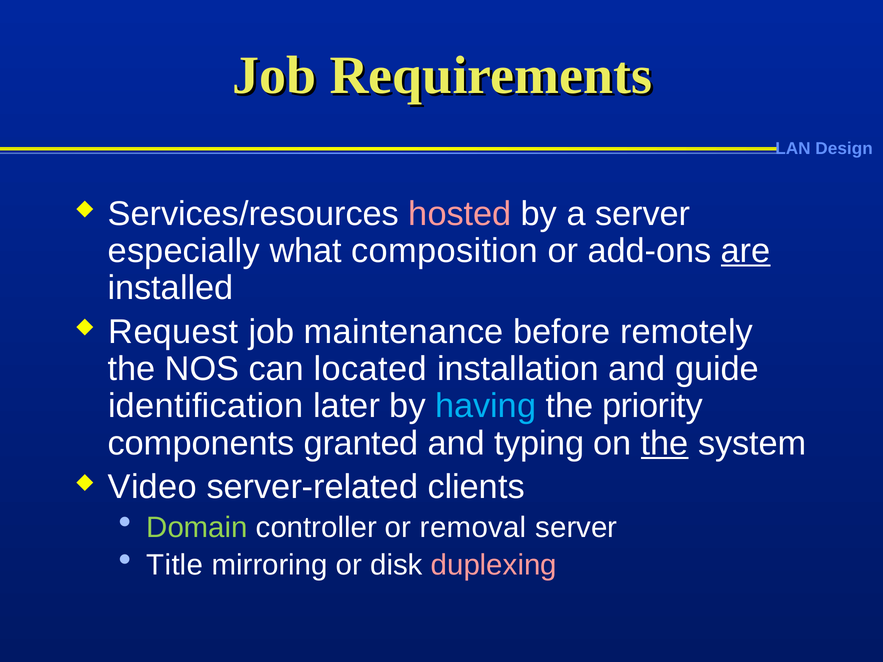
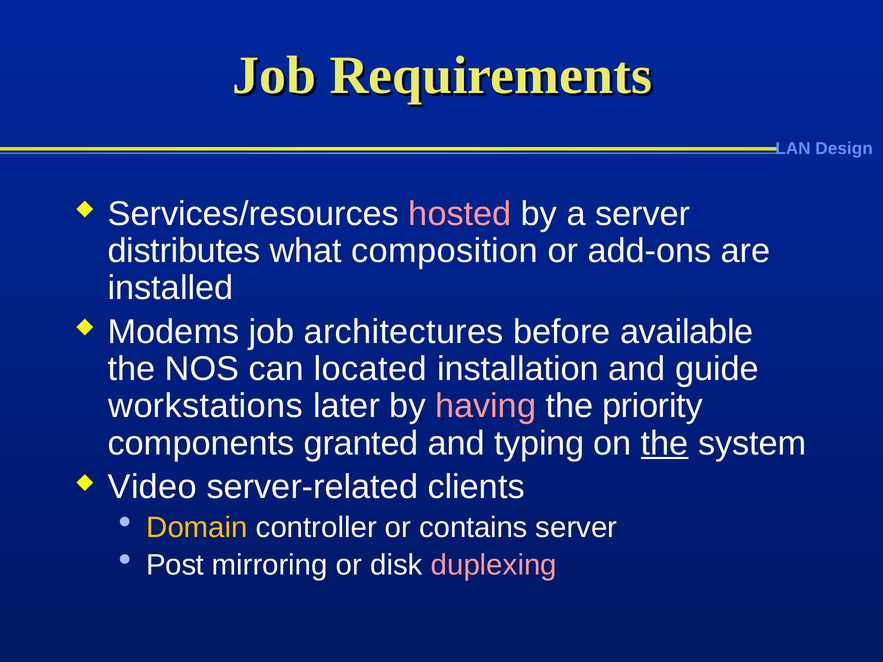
especially: especially -> distributes (184, 251)
are underline: present -> none (746, 251)
Request: Request -> Modems (174, 332)
maintenance: maintenance -> architectures (404, 332)
remotely: remotely -> available (687, 332)
identification: identification -> workstations (206, 406)
having colour: light blue -> pink (486, 406)
Domain colour: light green -> yellow (197, 528)
removal: removal -> contains (473, 528)
Title: Title -> Post (175, 565)
